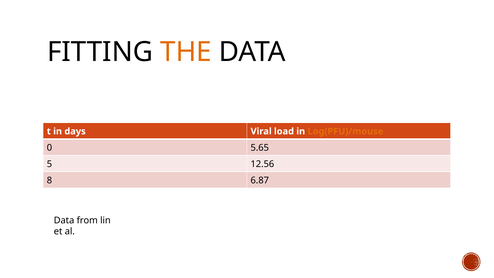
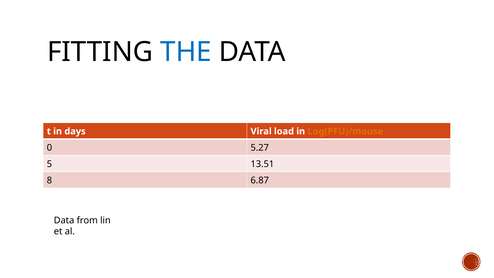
THE colour: orange -> blue (186, 52)
5.65: 5.65 -> 5.27 (260, 148)
12.56: 12.56 -> 13.51 (262, 164)
